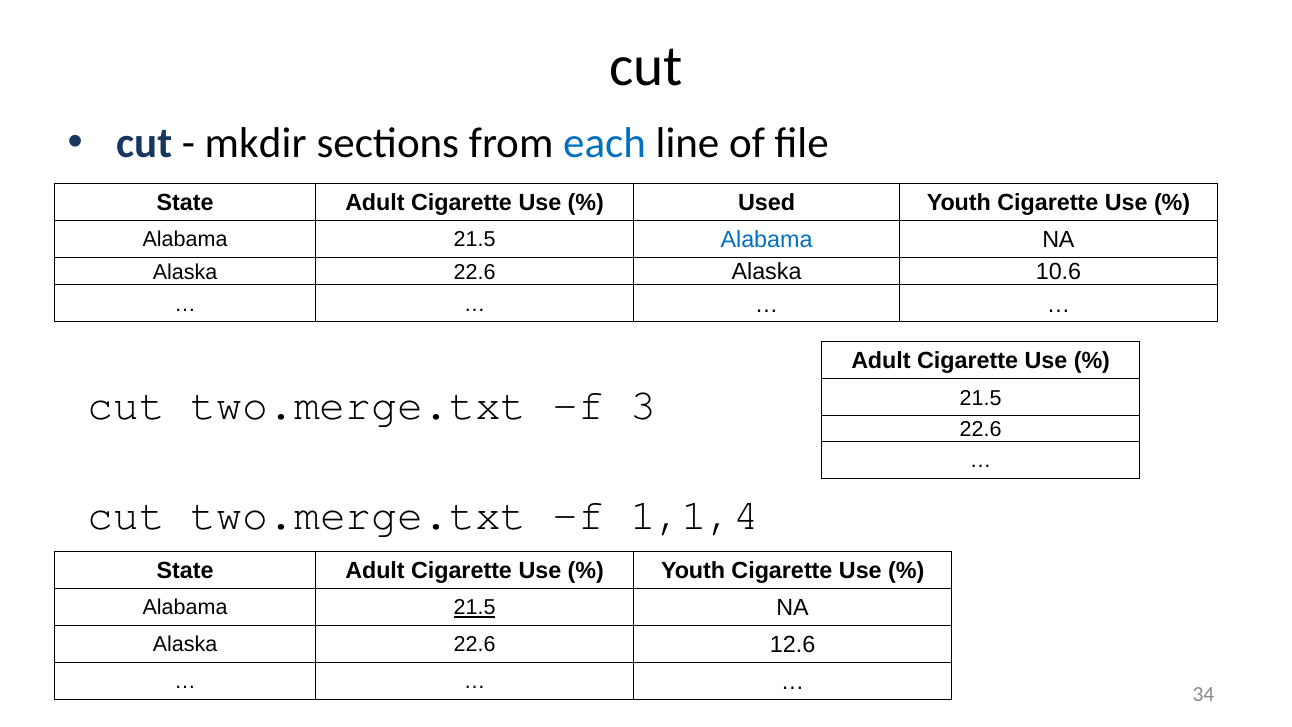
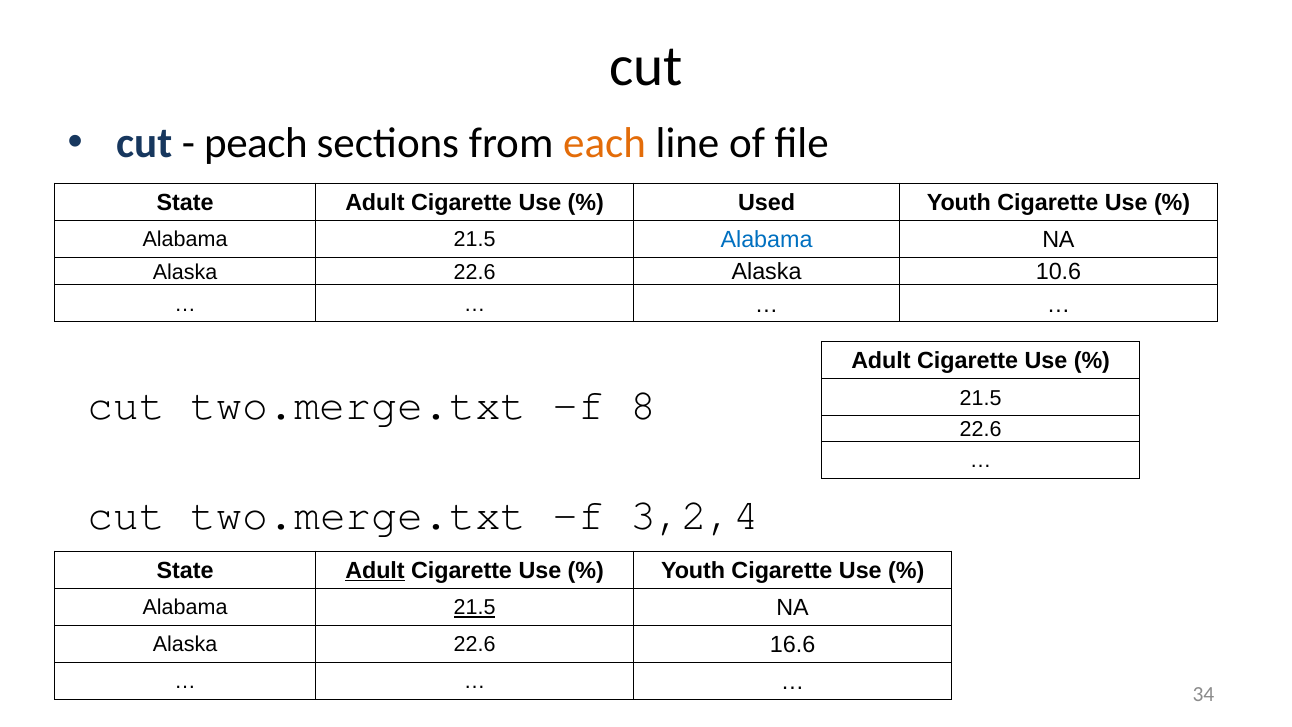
mkdir: mkdir -> peach (256, 143)
each colour: blue -> orange (605, 143)
3: 3 -> 8 (643, 405)
1,1,4: 1,1,4 -> 3,2,4 (695, 515)
Adult underline: none -> present (375, 570)
12.6: 12.6 -> 16.6 (793, 644)
